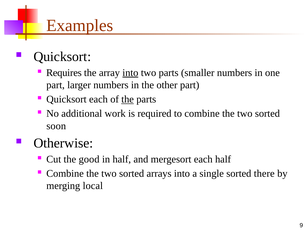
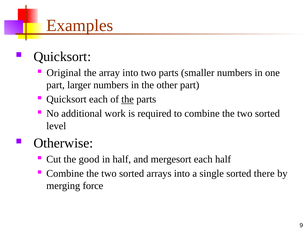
Requires: Requires -> Original (64, 73)
into underline: present -> none (130, 73)
soon: soon -> level (56, 126)
local: local -> force (93, 185)
